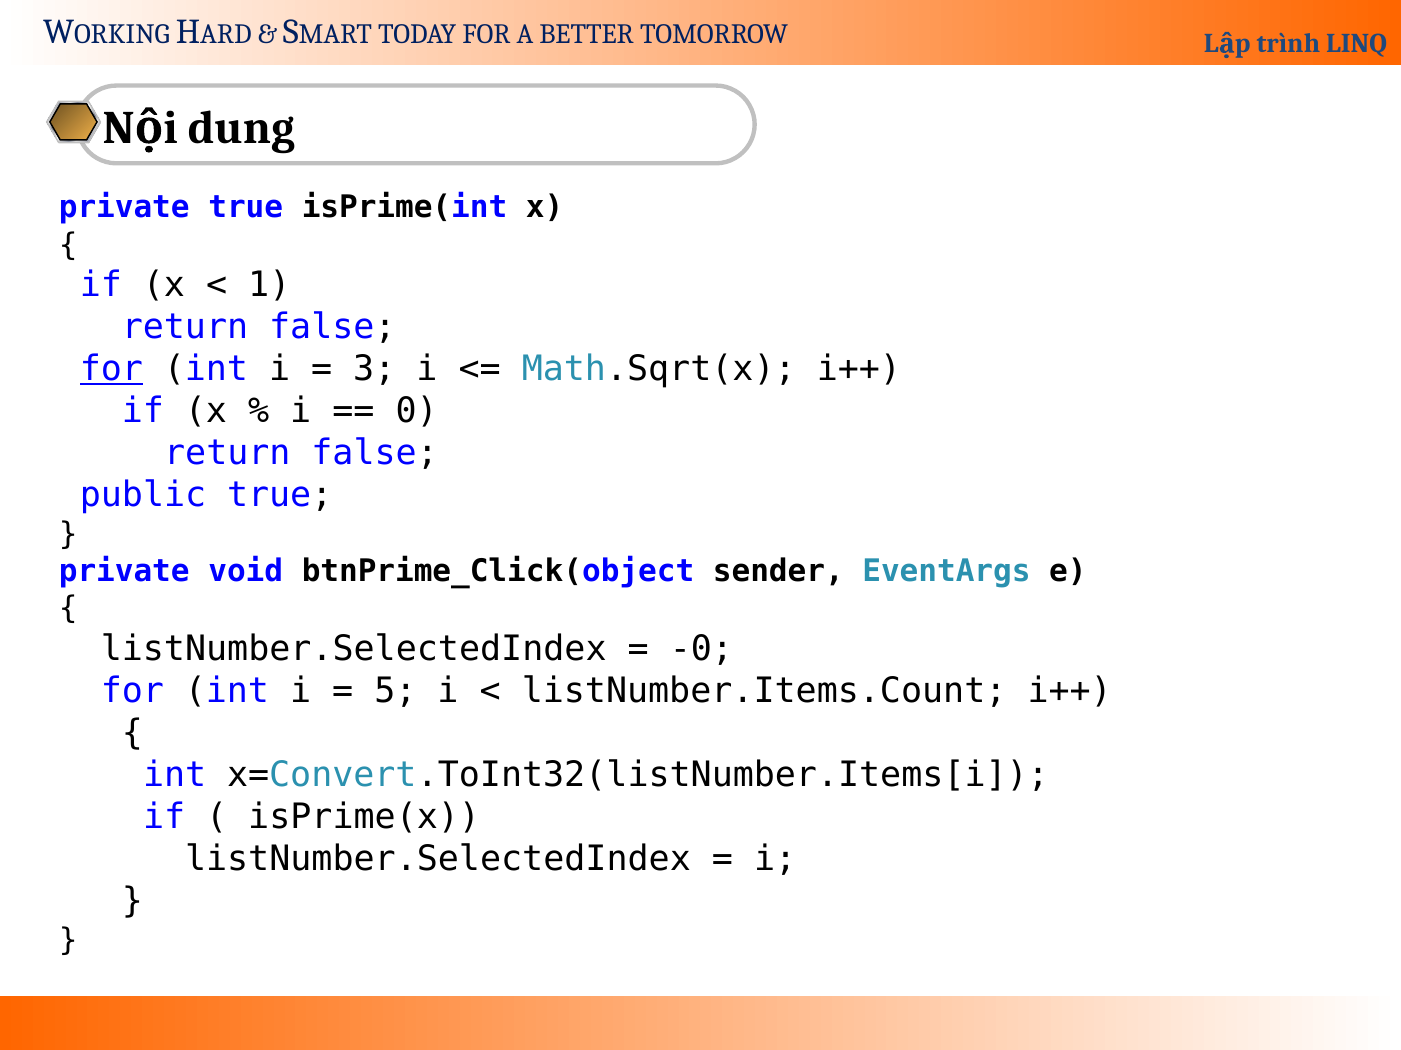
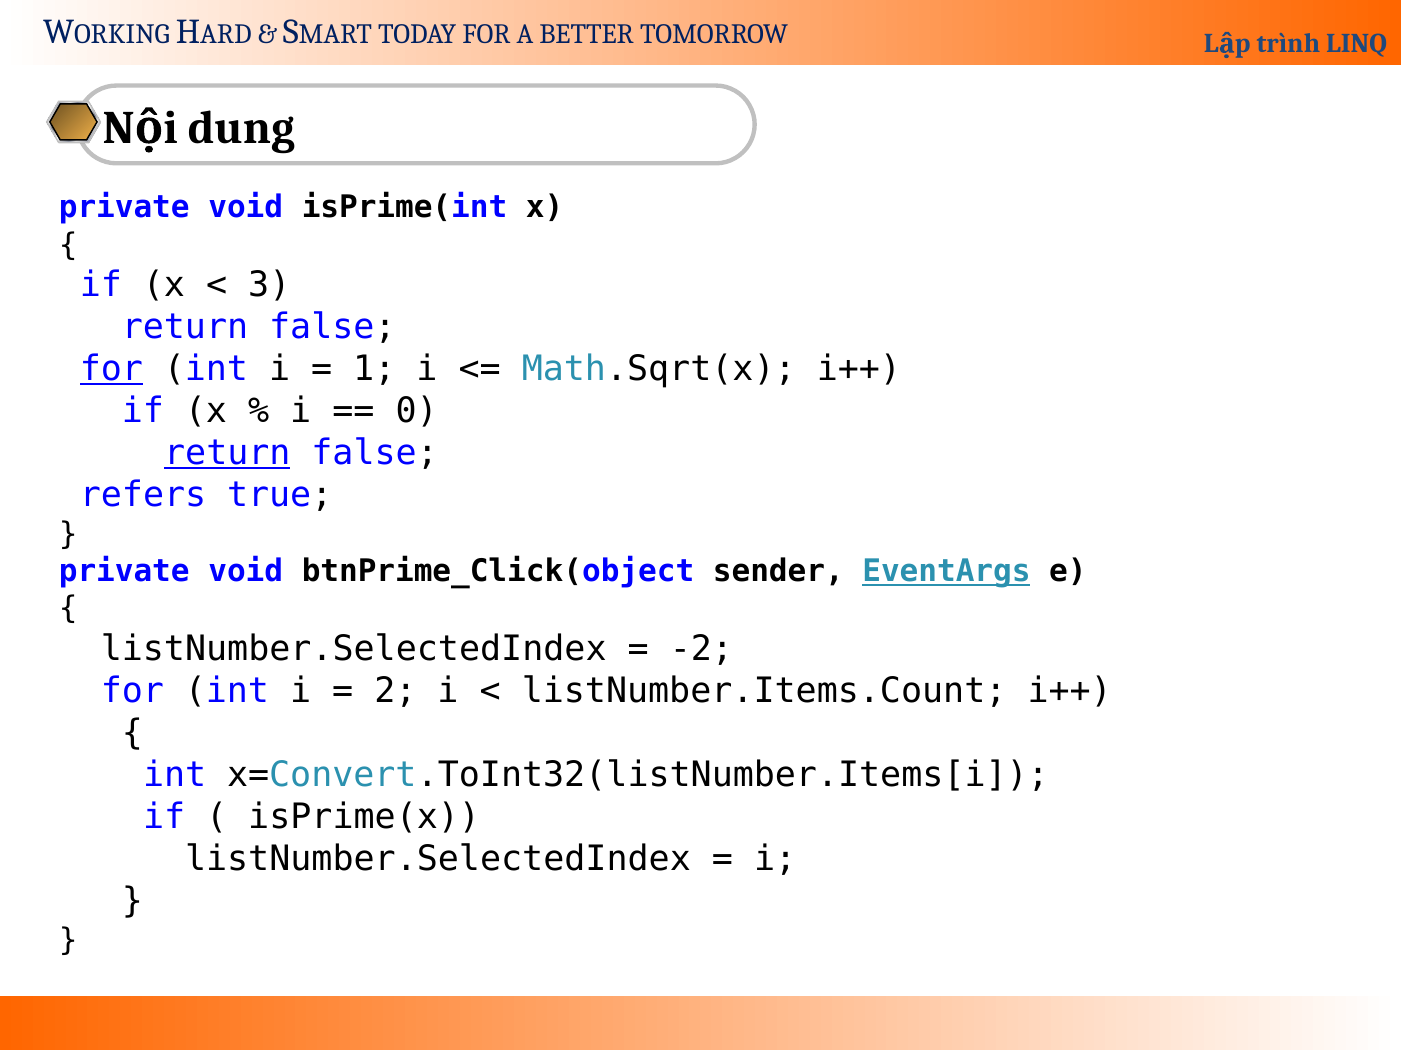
true: true -> void (246, 208)
1: 1 -> 3 (269, 285)
3: 3 -> 1 (374, 369)
return underline: none -> present (227, 453)
public: public -> refers (143, 495)
EventArgs underline: none -> present (946, 572)
-0: -0 -> -2 (701, 649)
5: 5 -> 2 (395, 691)
